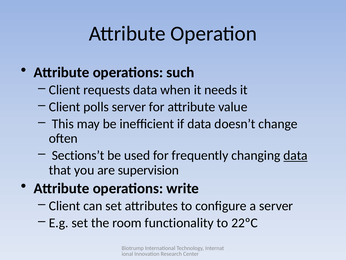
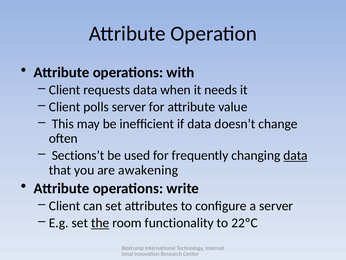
such: such -> with (180, 72)
supervision: supervision -> awakening (148, 170)
the underline: none -> present (100, 223)
